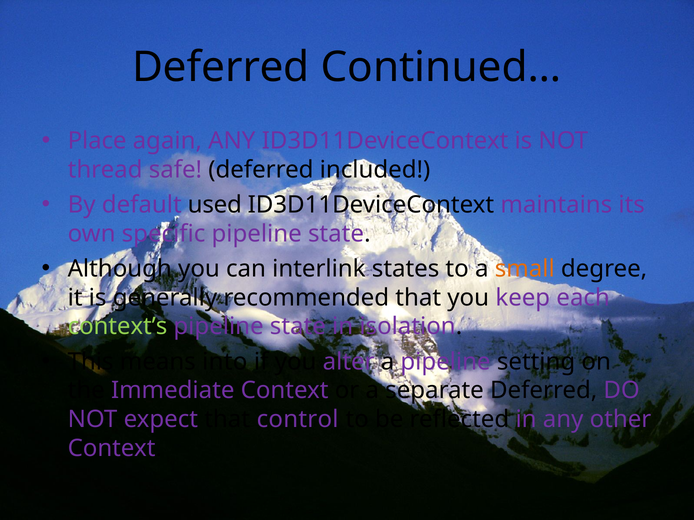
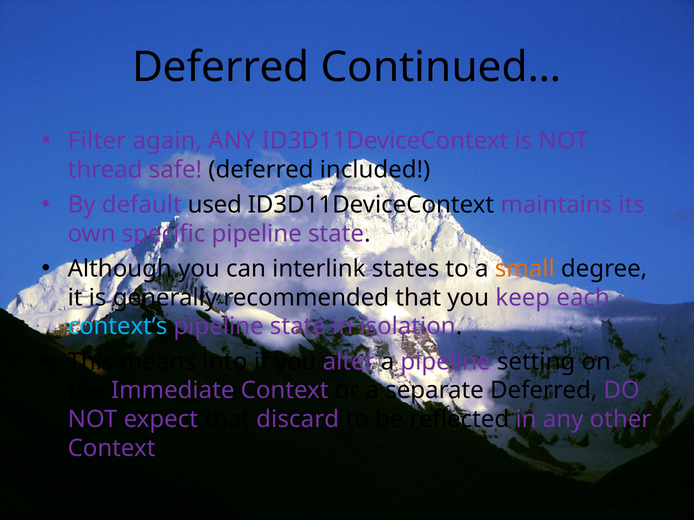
Place: Place -> Filter (97, 141)
context’s colour: light green -> light blue (117, 327)
control: control -> discard (298, 420)
